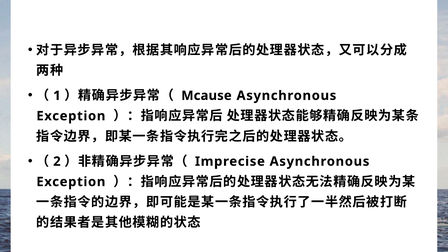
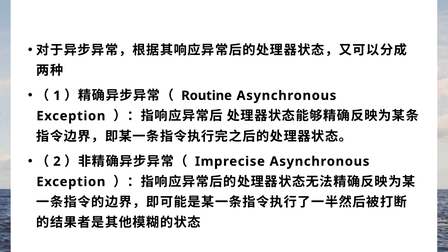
Mcause: Mcause -> Routine (207, 96)
